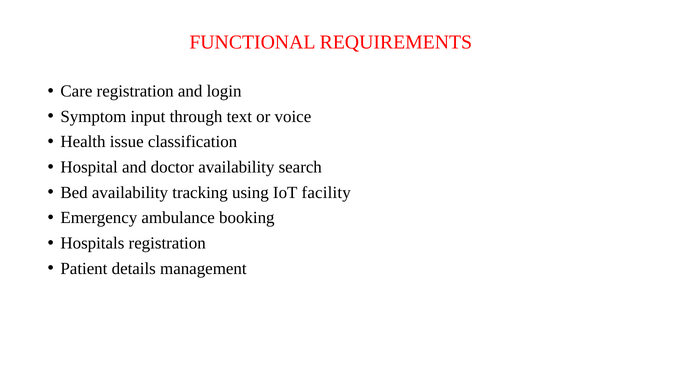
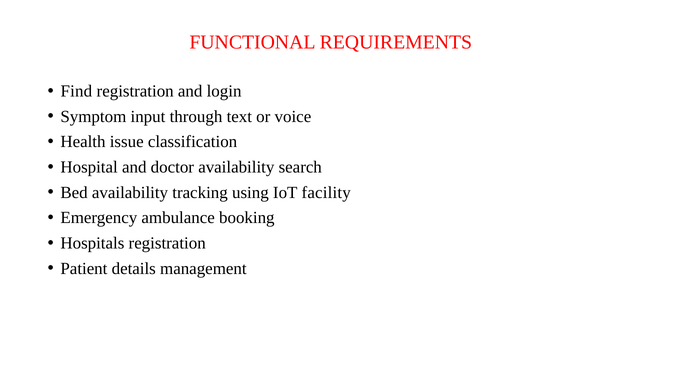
Care: Care -> Find (76, 91)
